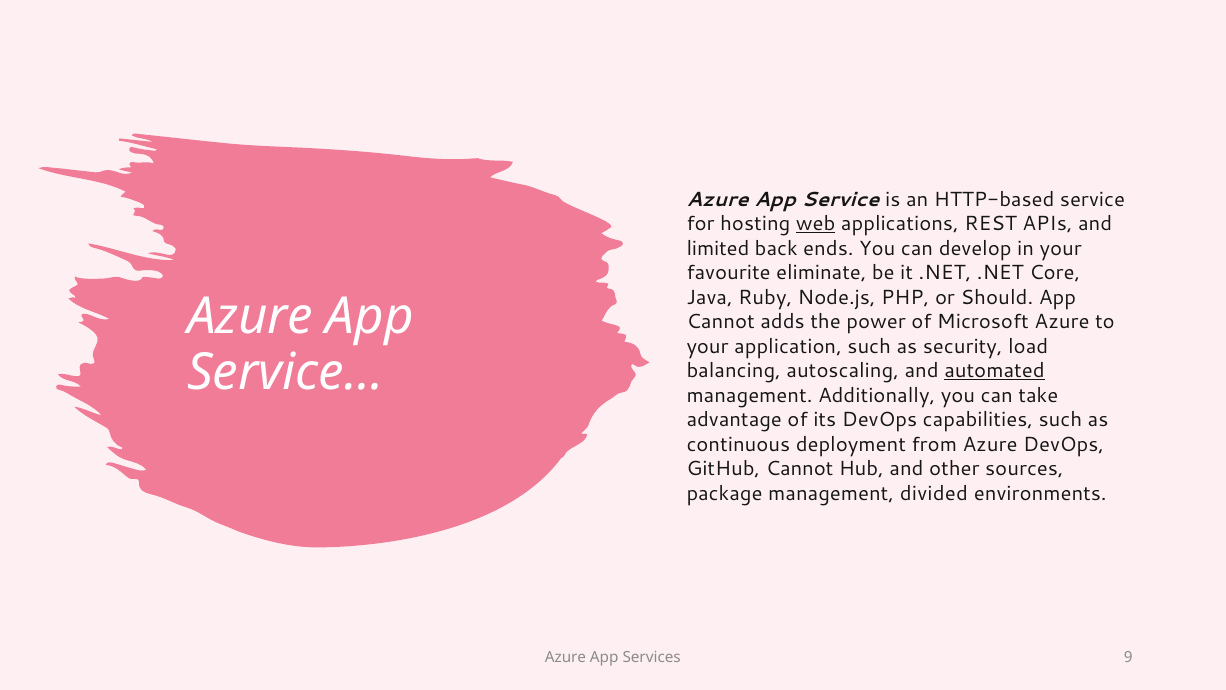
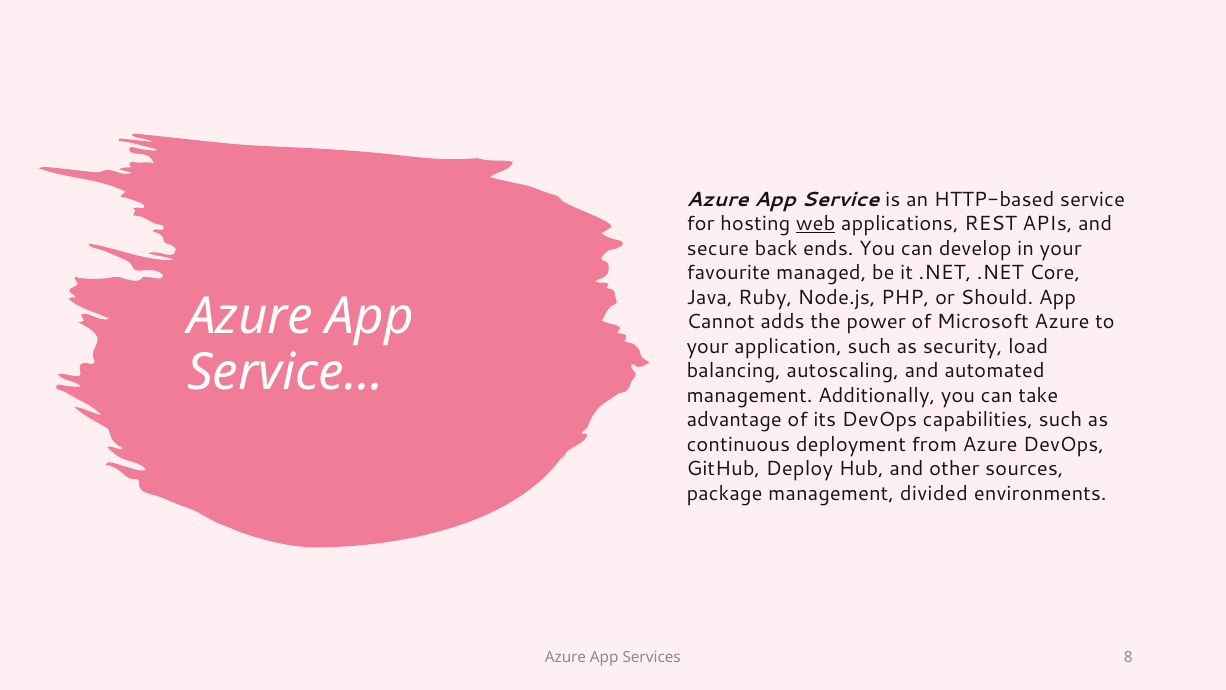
limited: limited -> secure (718, 248)
eliminate: eliminate -> managed (821, 273)
automated underline: present -> none (994, 371)
GitHub Cannot: Cannot -> Deploy (799, 469)
9: 9 -> 8 (1128, 657)
